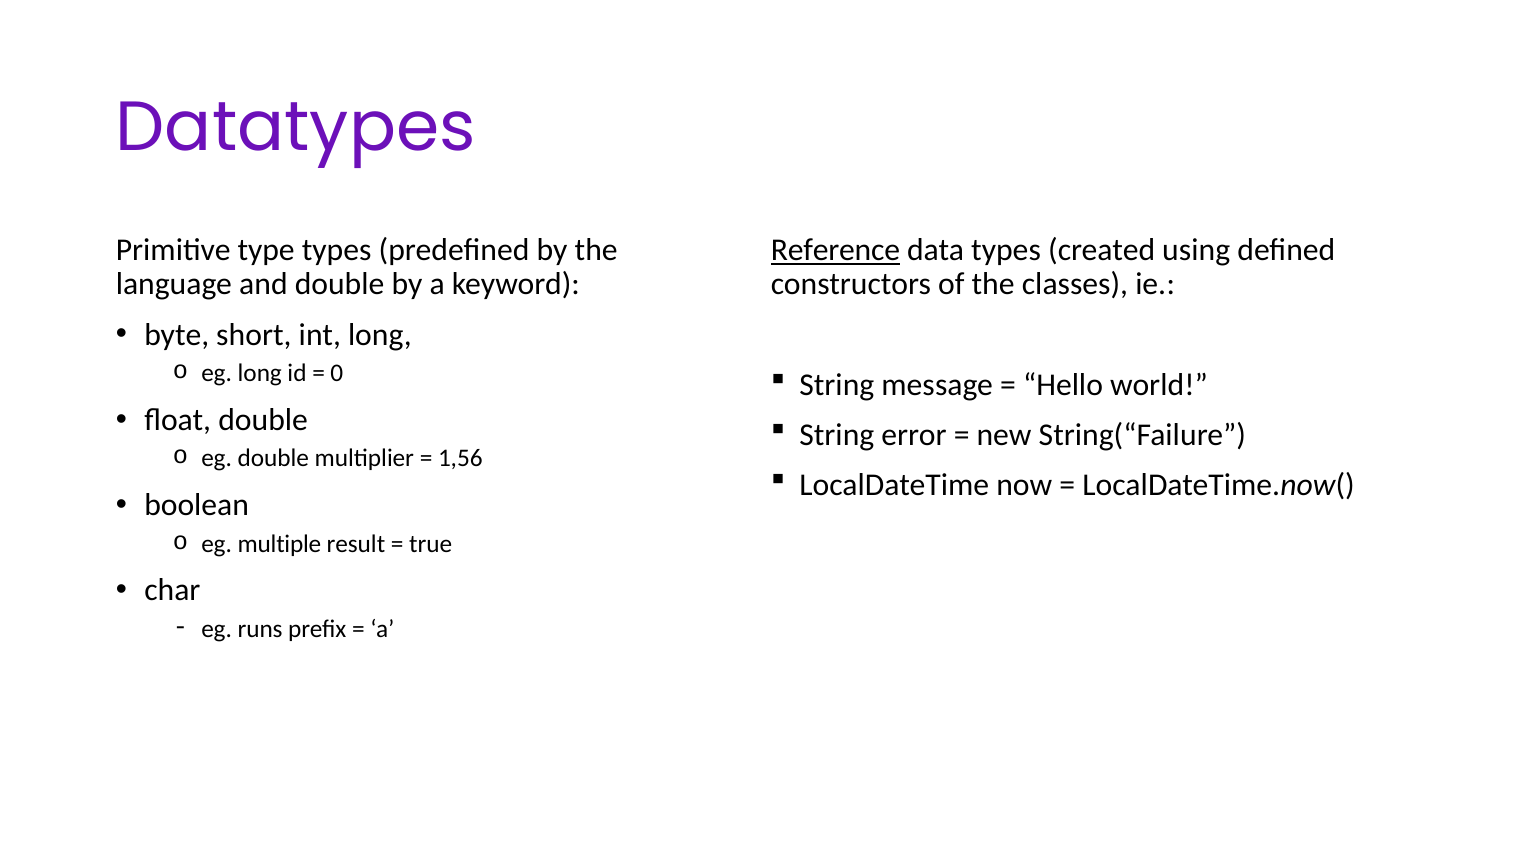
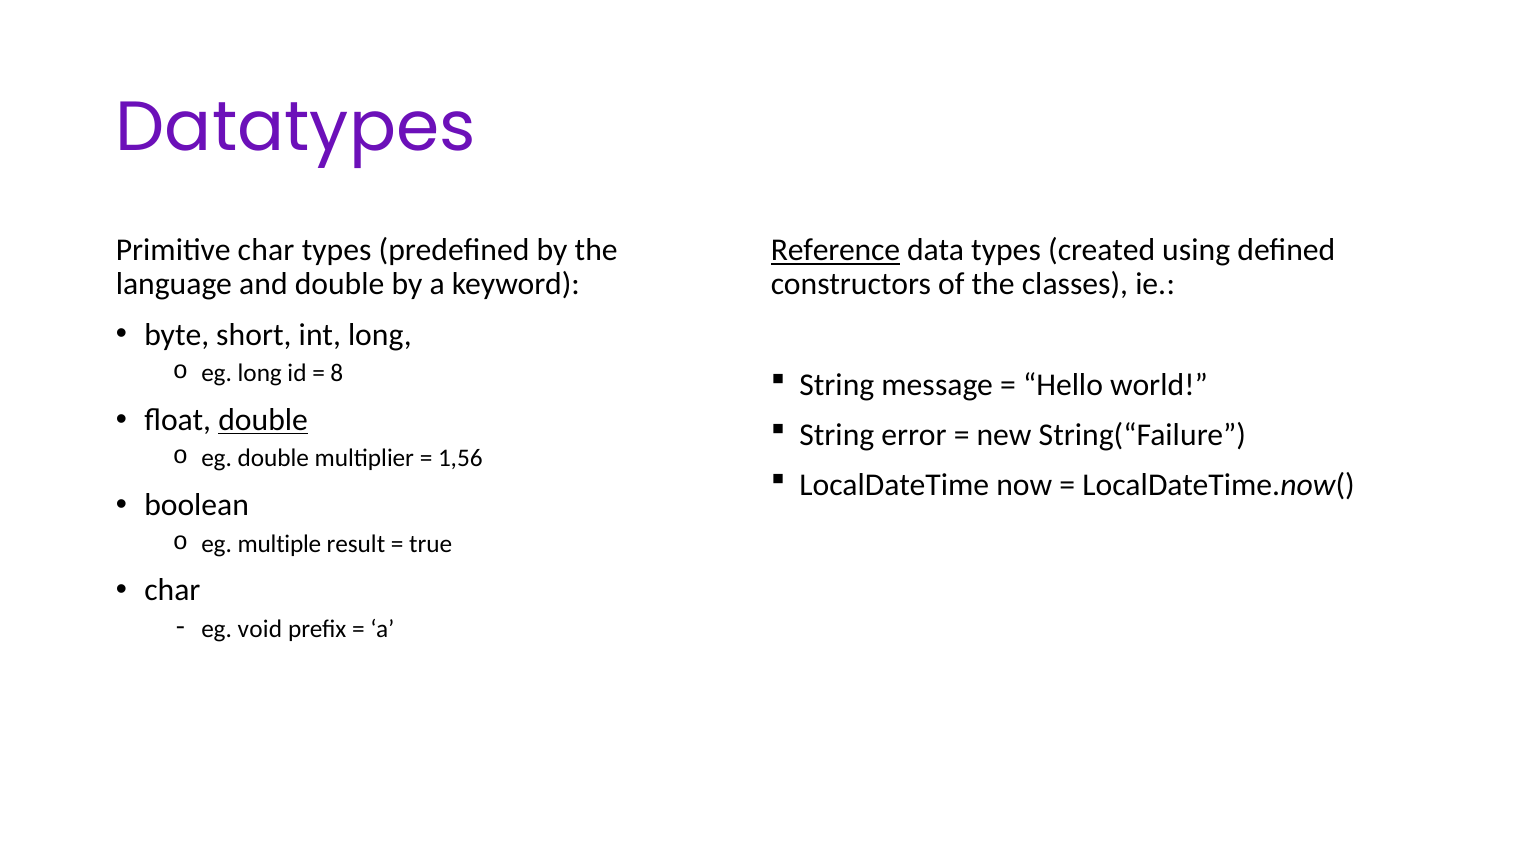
Primitive type: type -> char (266, 250)
0: 0 -> 8 (337, 373)
double underline: none -> present (263, 420)
runs: runs -> void (260, 629)
